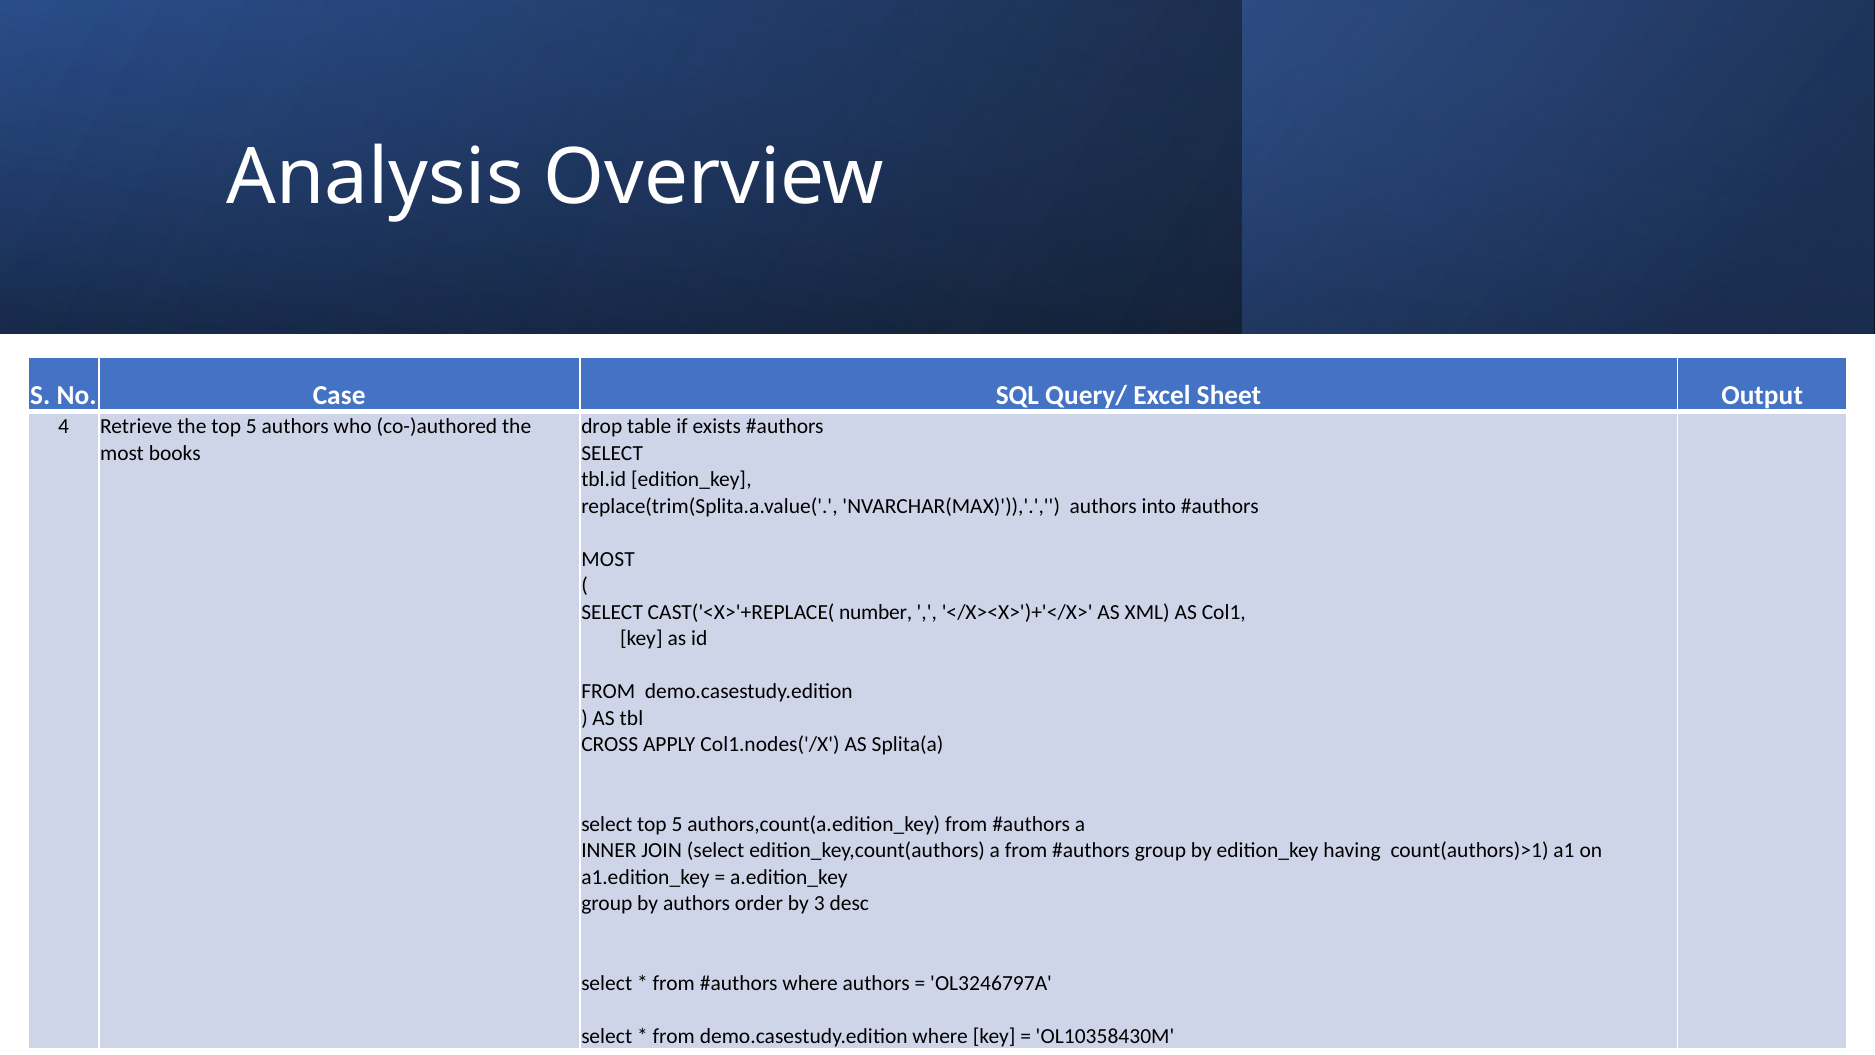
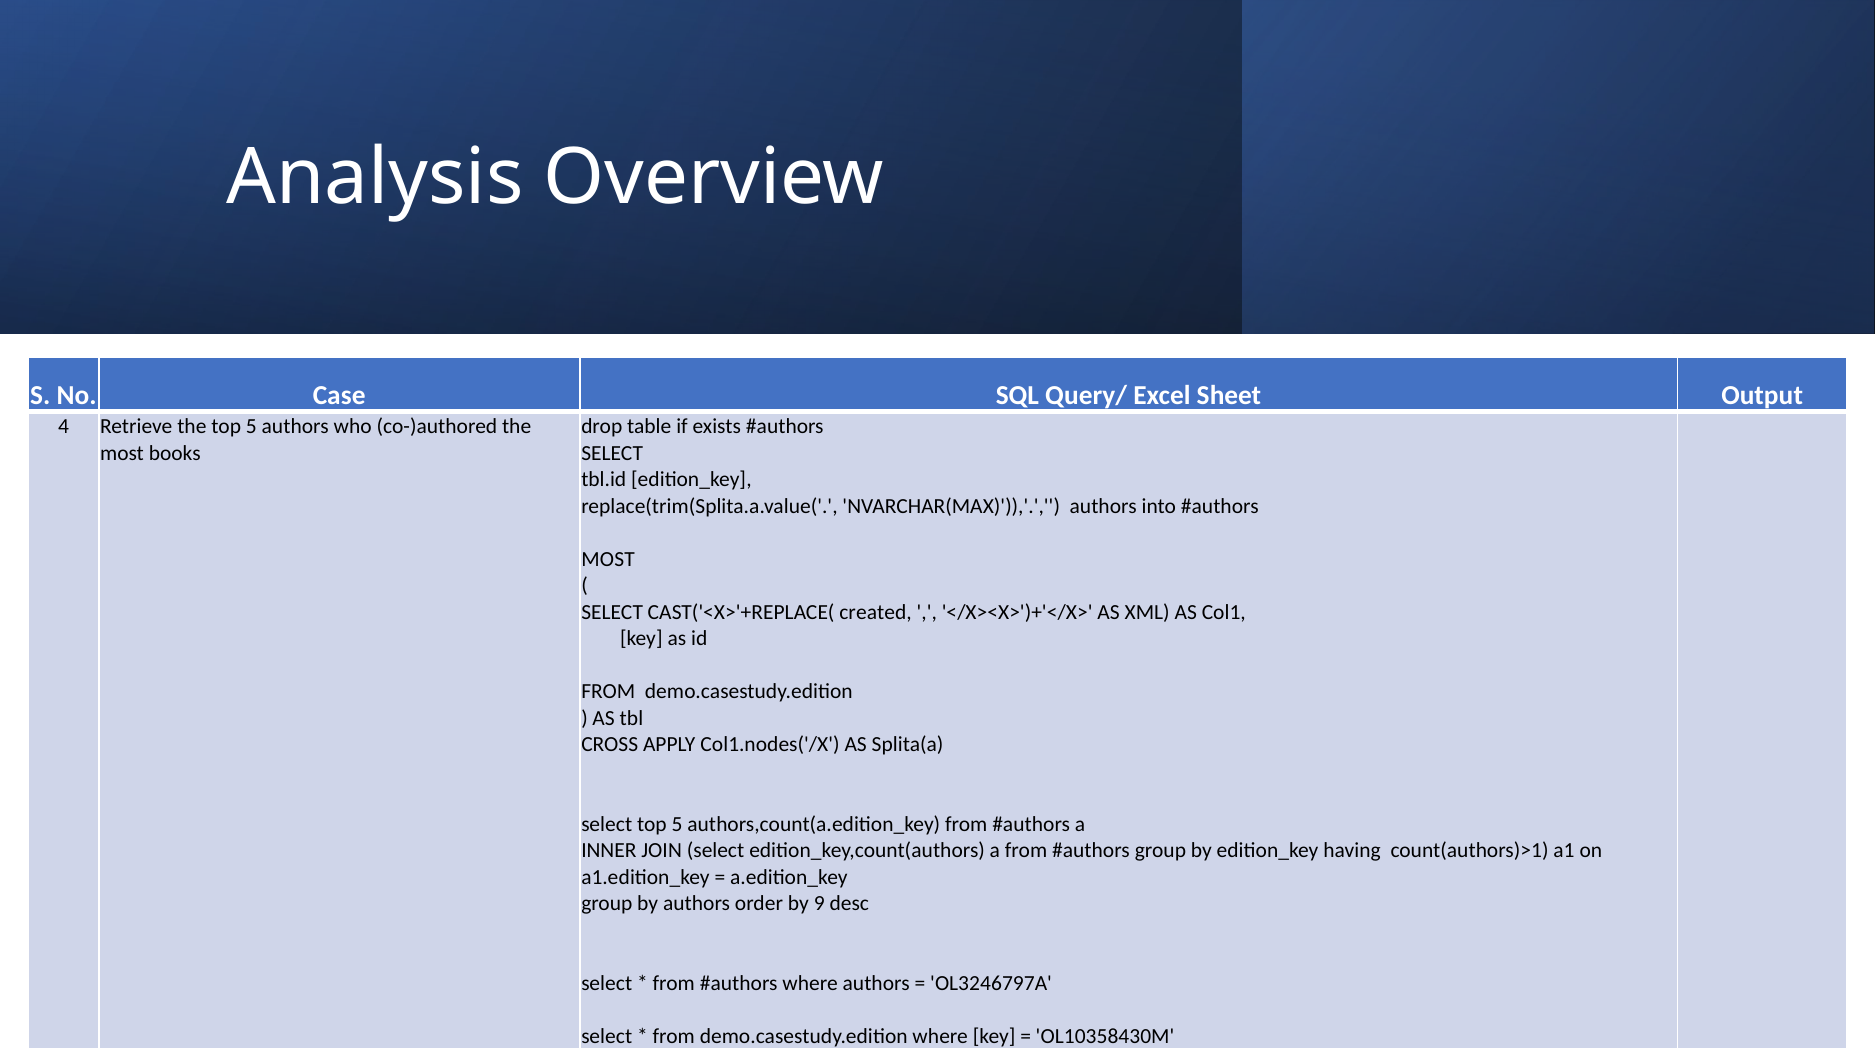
number: number -> created (876, 612)
3: 3 -> 9 (819, 904)
